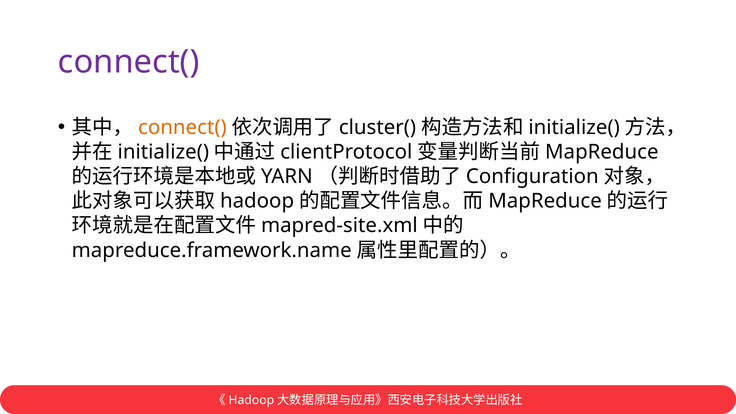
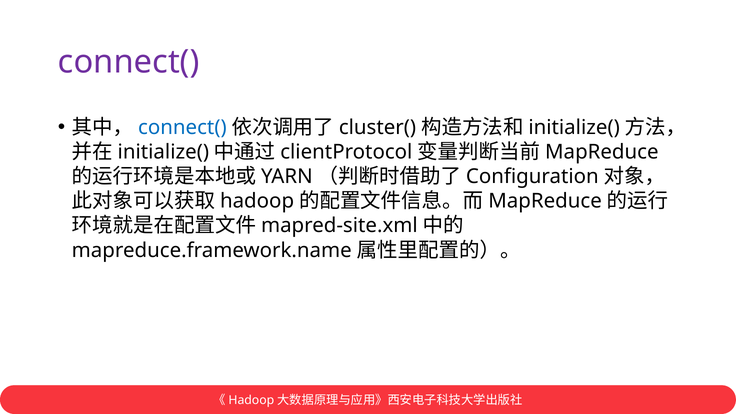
connect( colour: orange -> blue (182, 128)
